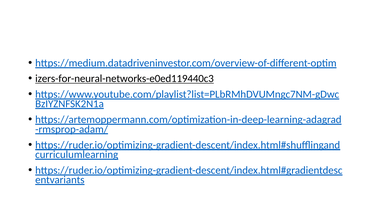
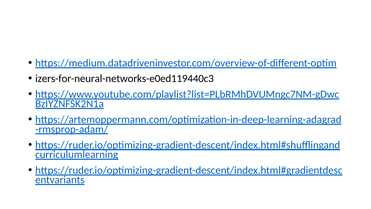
izers-for-neural-networks-e0ed119440c3 underline: present -> none (124, 78)
